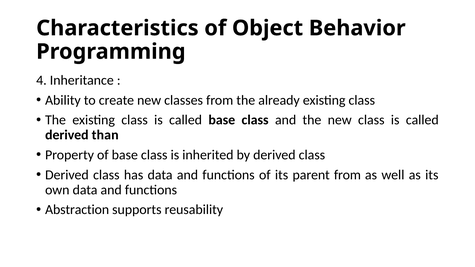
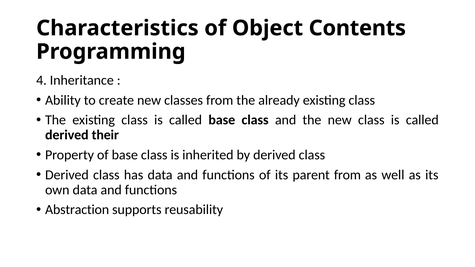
Behavior: Behavior -> Contents (357, 28)
than: than -> their (105, 135)
